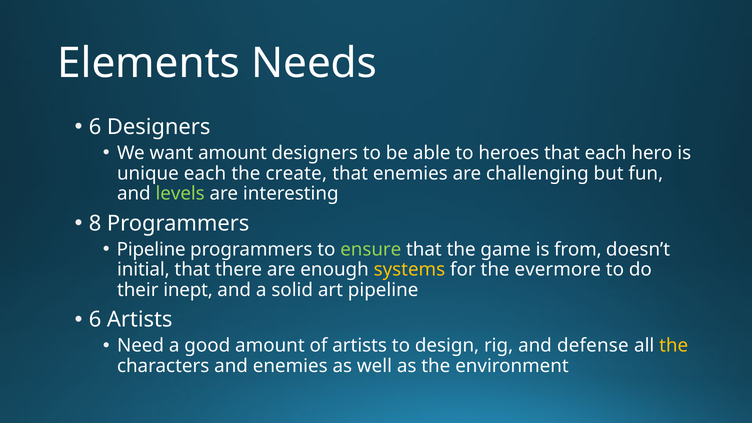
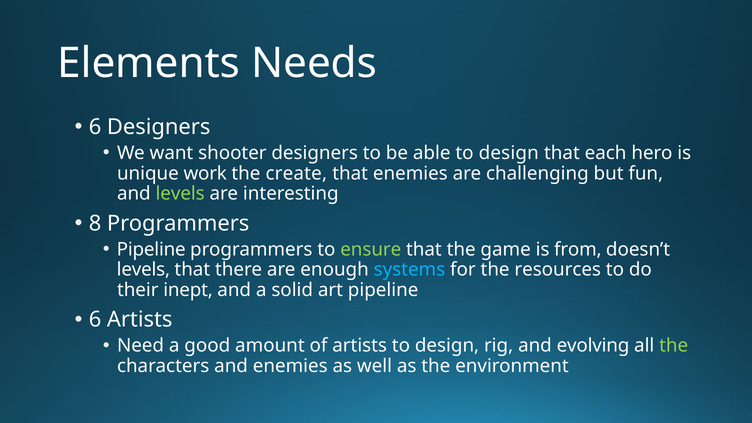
want amount: amount -> shooter (232, 153)
able to heroes: heroes -> design (509, 153)
unique each: each -> work (205, 173)
initial: initial -> levels (143, 270)
systems colour: yellow -> light blue (409, 270)
evermore: evermore -> resources (558, 270)
defense: defense -> evolving (593, 346)
the colour: yellow -> light green (674, 346)
